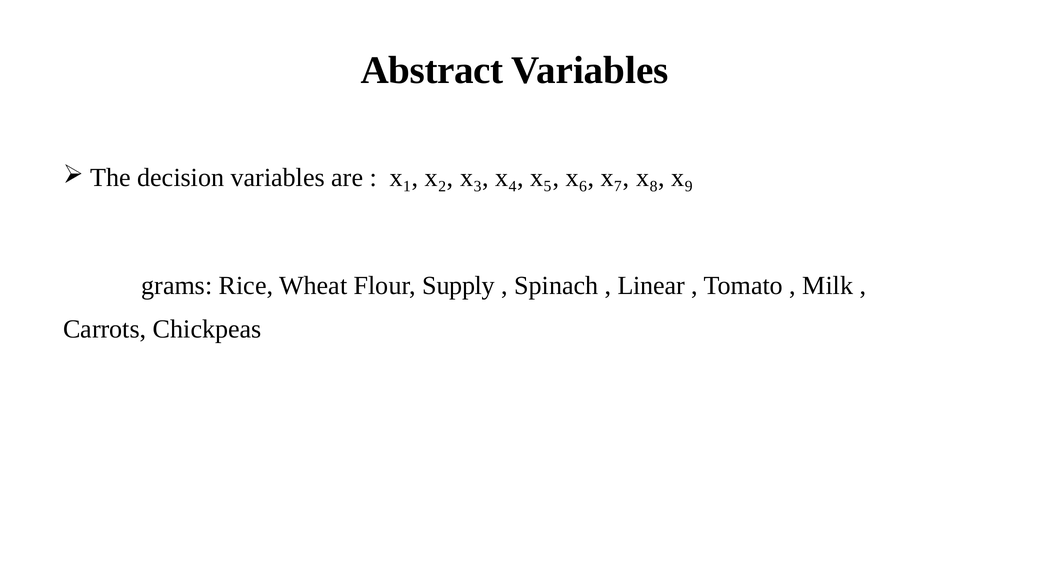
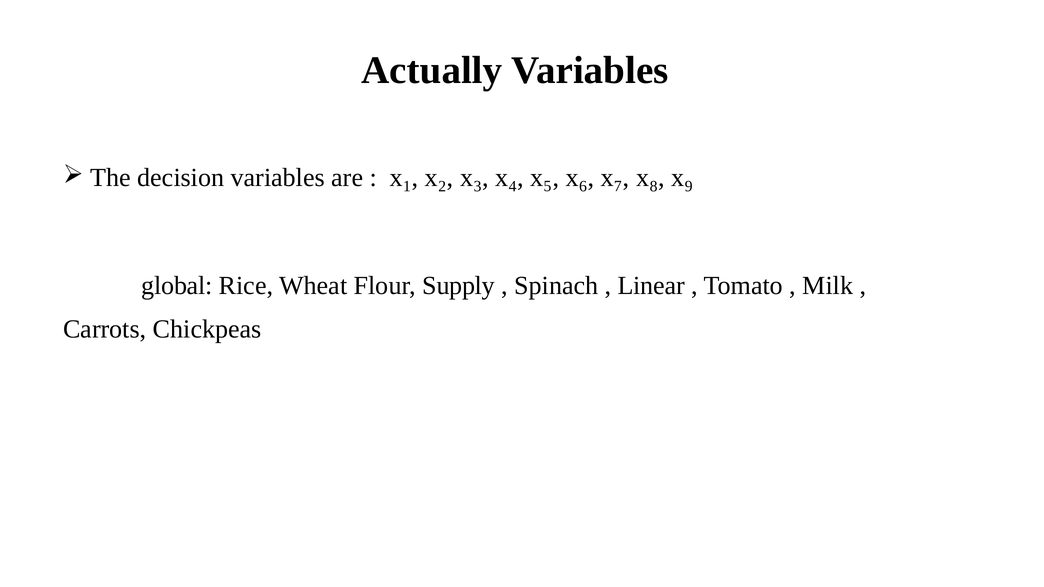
Abstract: Abstract -> Actually (432, 71)
grams: grams -> global (177, 286)
